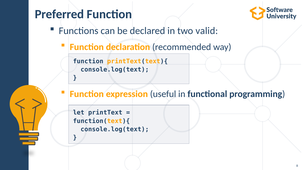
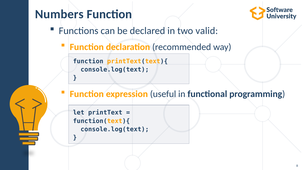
Preferred: Preferred -> Numbers (59, 14)
